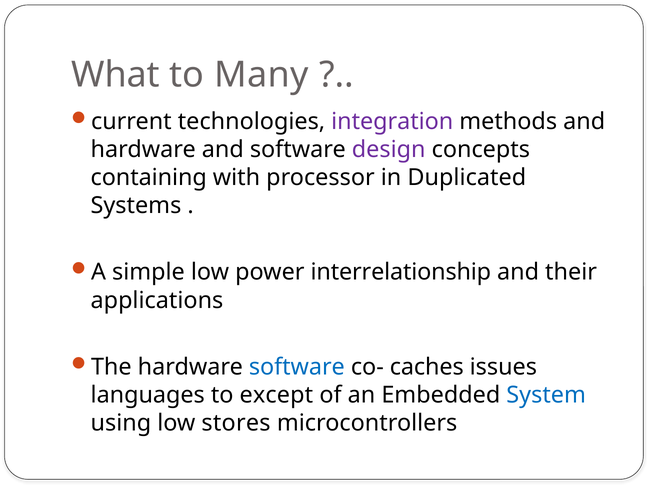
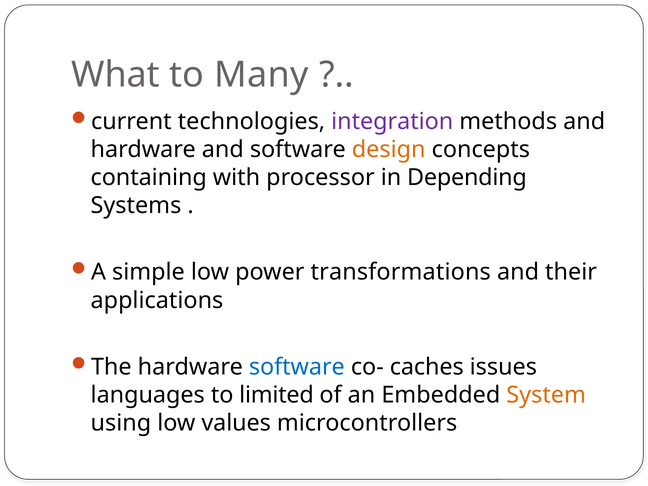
design colour: purple -> orange (389, 150)
Duplicated: Duplicated -> Depending (467, 178)
interrelationship: interrelationship -> transformations (401, 272)
except: except -> limited (277, 395)
System colour: blue -> orange (546, 395)
stores: stores -> values (236, 423)
